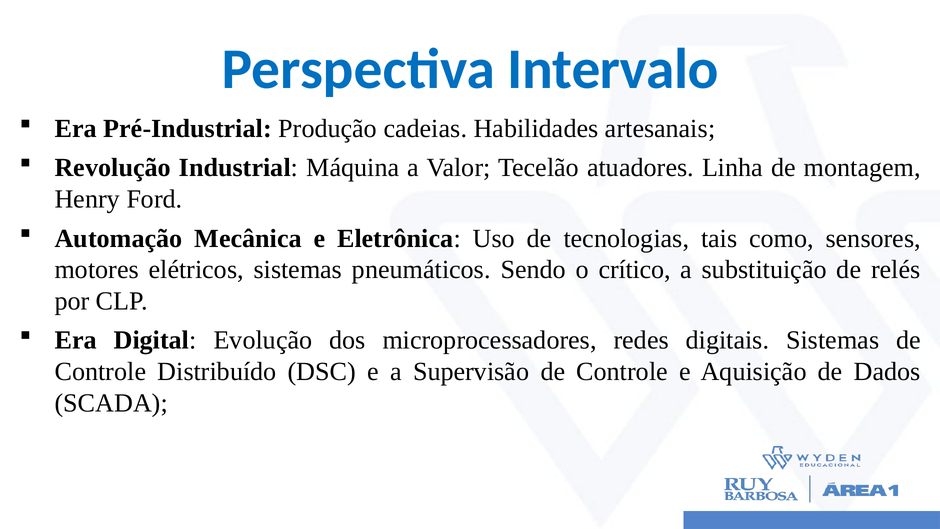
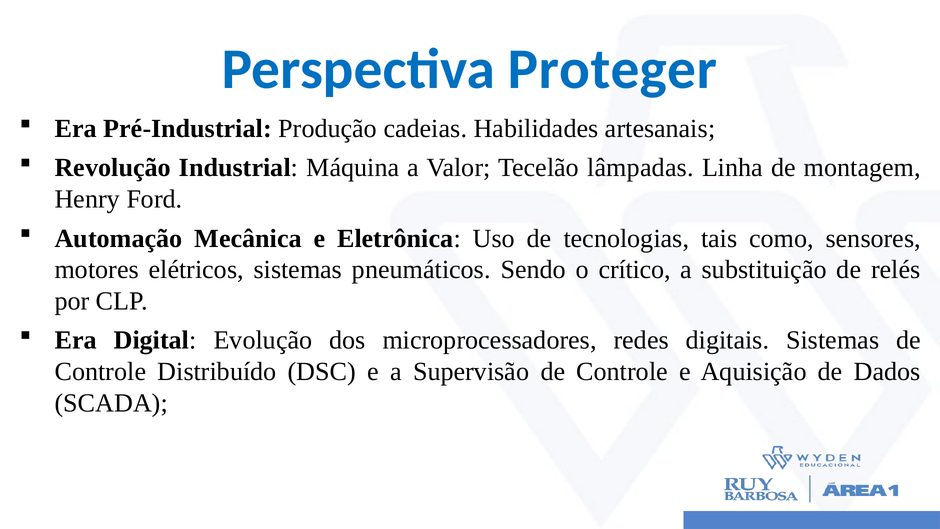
Intervalo: Intervalo -> Proteger (612, 69)
atuadores: atuadores -> lâmpadas (640, 168)
